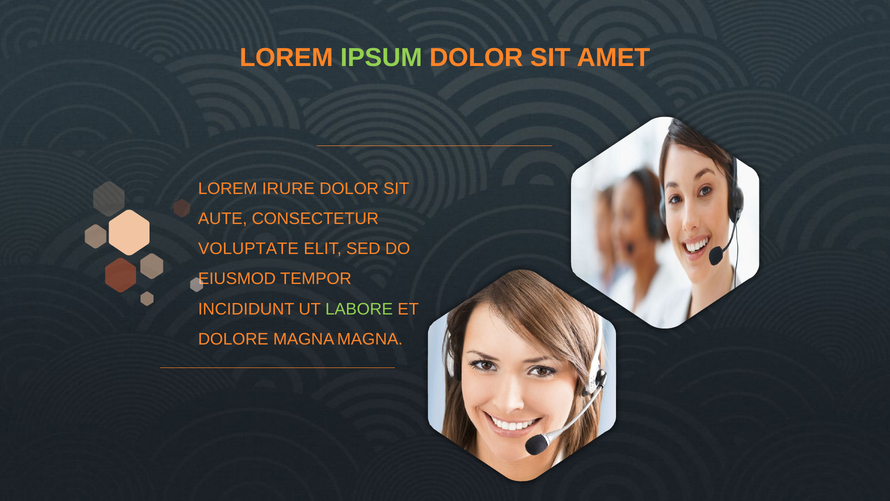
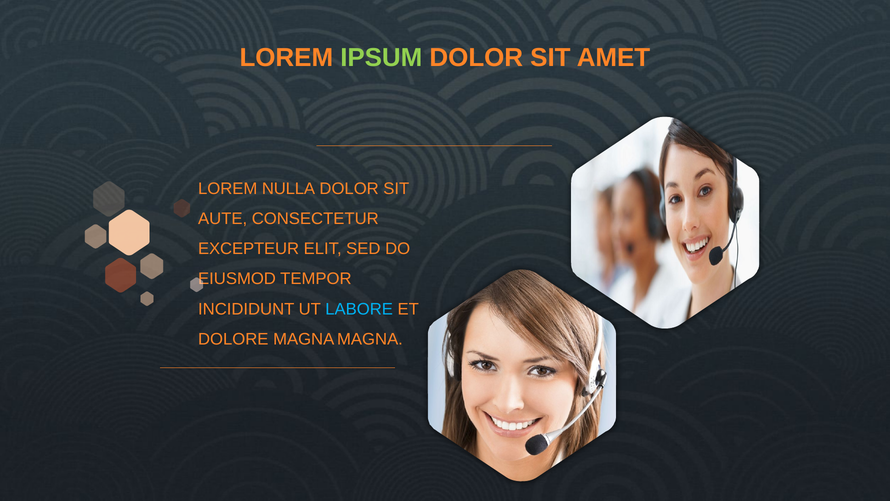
IRURE: IRURE -> NULLA (289, 189)
VOLUPTATE: VOLUPTATE -> EXCEPTEUR (249, 249)
LABORE colour: light green -> light blue (359, 309)
